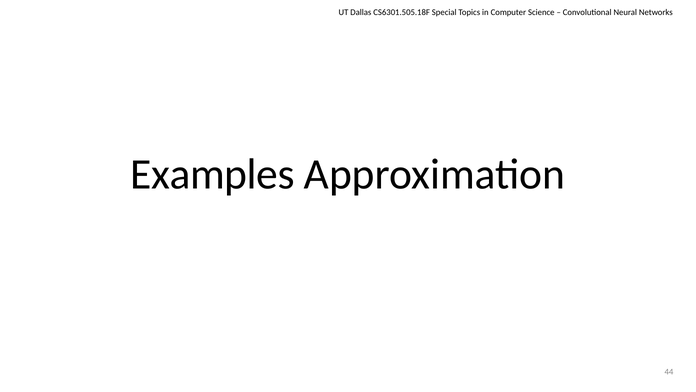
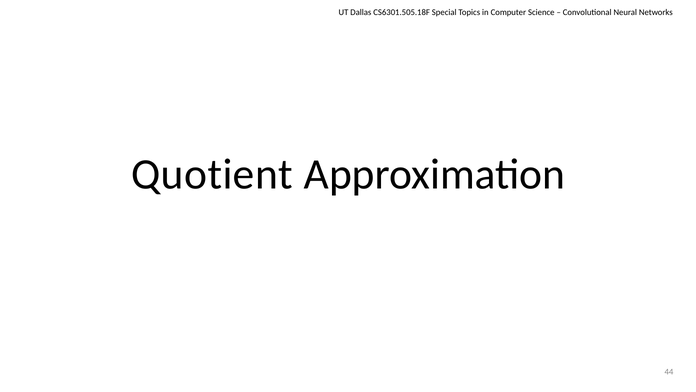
Examples: Examples -> Quotient (212, 174)
